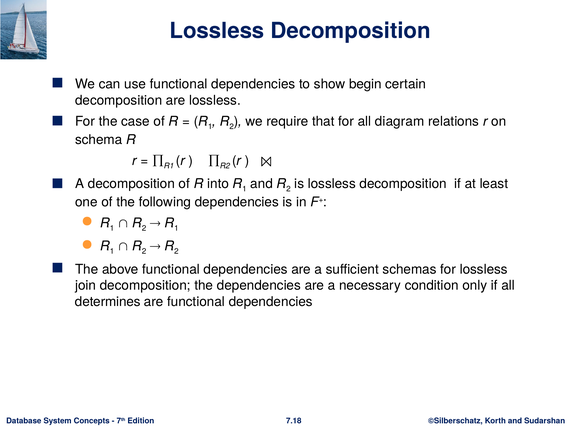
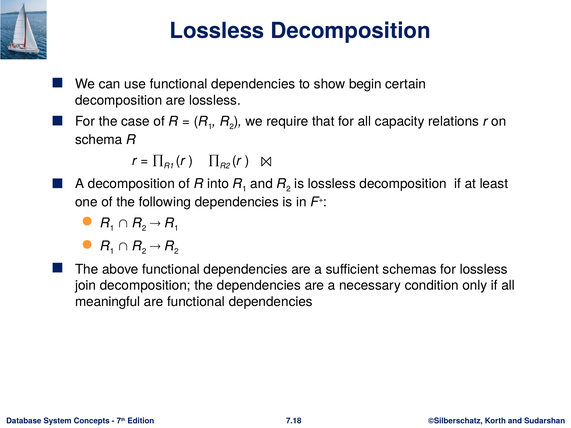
diagram: diagram -> capacity (400, 121)
determines: determines -> meaningful (108, 302)
